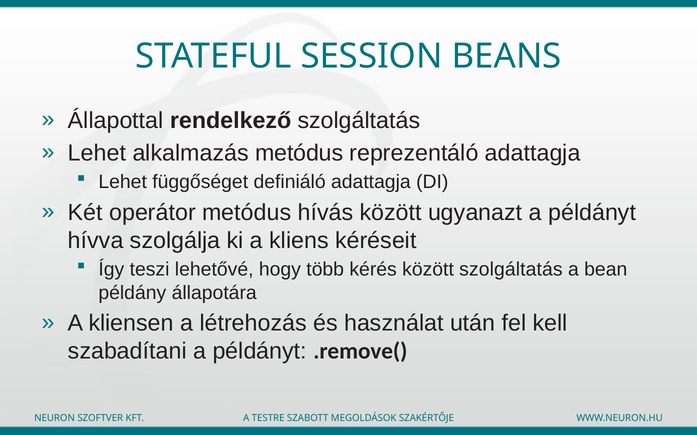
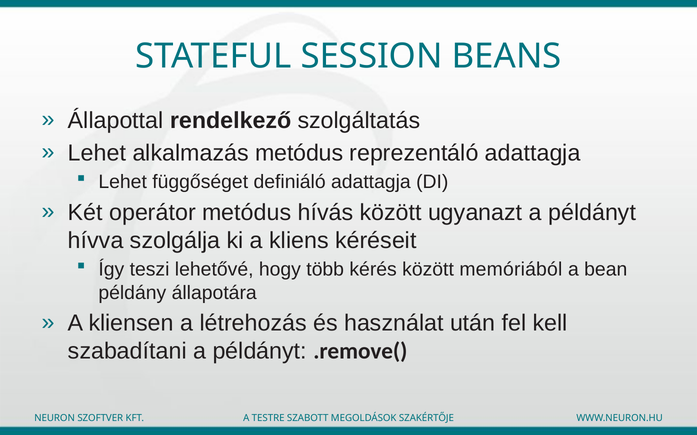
között szolgáltatás: szolgáltatás -> memóriából (511, 270)
